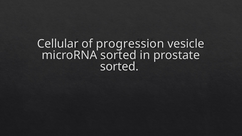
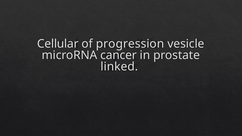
microRNA sorted: sorted -> cancer (119, 55)
sorted: sorted -> linked (119, 67)
